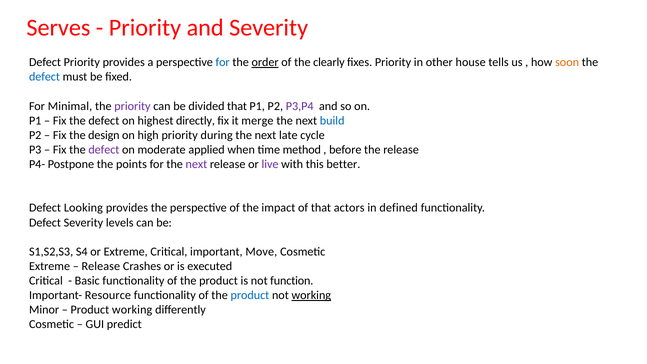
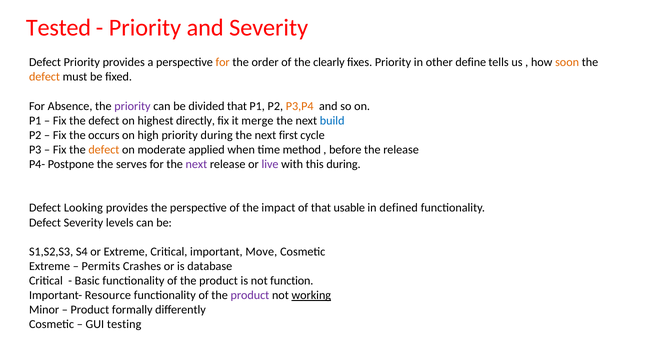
Serves: Serves -> Tested (59, 28)
for colour: blue -> orange (223, 62)
order underline: present -> none (265, 62)
house: house -> define (471, 62)
defect colour: blue -> orange (44, 77)
Minimal: Minimal -> Absence (70, 106)
P3,P4 colour: purple -> orange (300, 106)
design: design -> occurs (104, 135)
late: late -> first (288, 135)
defect colour: purple -> orange (104, 150)
points: points -> serves (132, 164)
this better: better -> during (344, 164)
actors: actors -> usable (349, 208)
Release: Release -> Permits (101, 266)
executed: executed -> database (210, 266)
product colour: blue -> purple (250, 295)
Product working: working -> formally (132, 310)
predict: predict -> testing (124, 324)
